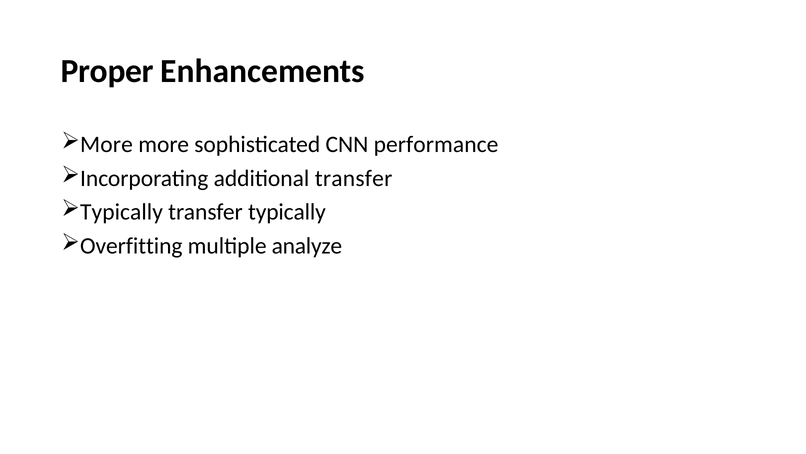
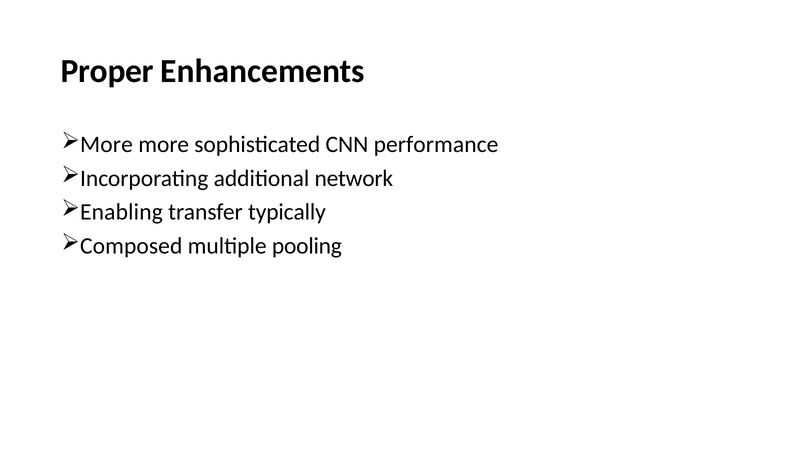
additional transfer: transfer -> network (354, 178)
Typically: Typically -> Enabling (121, 212)
Overfitting: Overfitting -> Composed (131, 245)
analyze: analyze -> pooling (307, 245)
